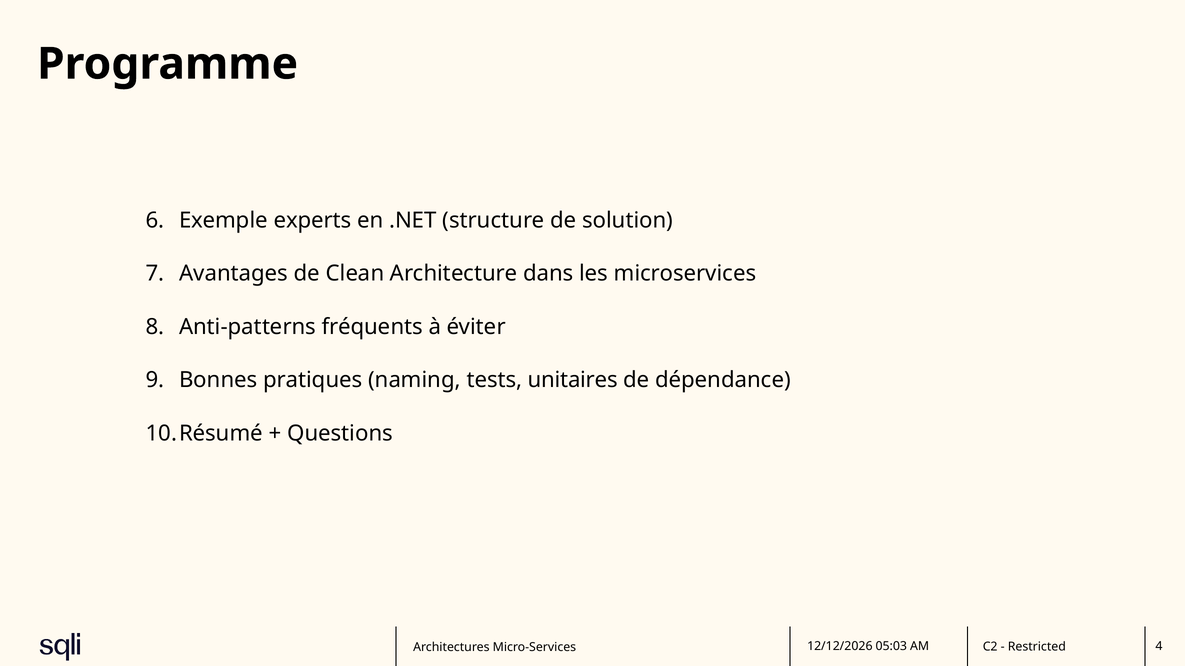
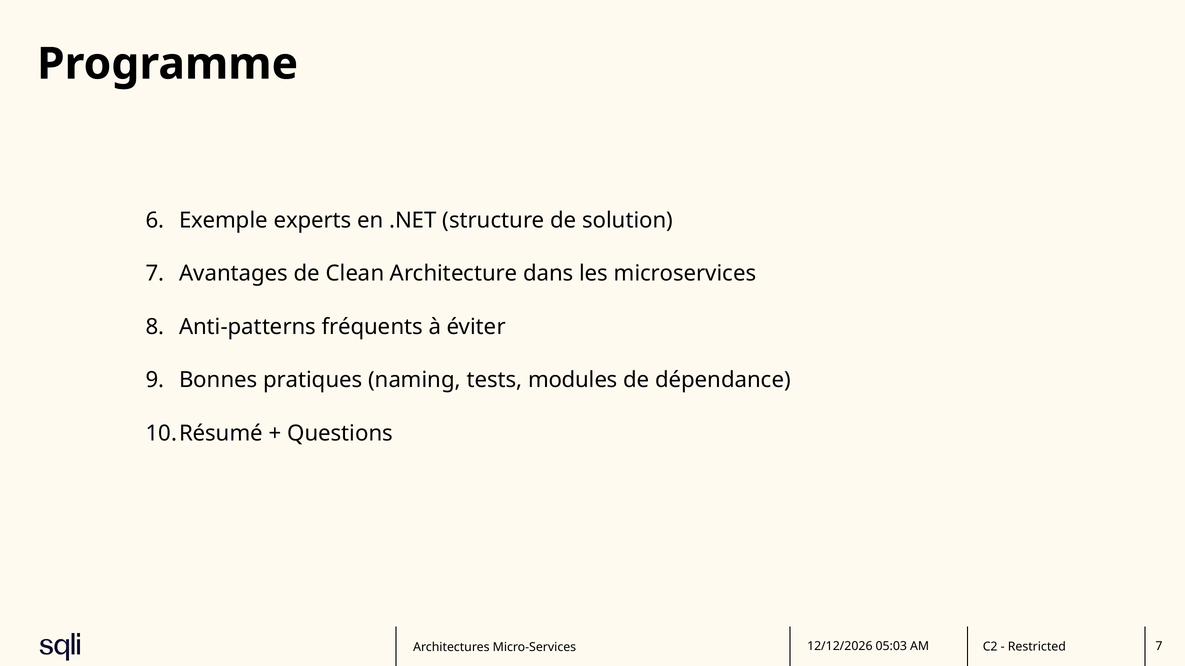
unitaires: unitaires -> modules (573, 380)
Micro-Services 4: 4 -> 7 (1159, 647)
